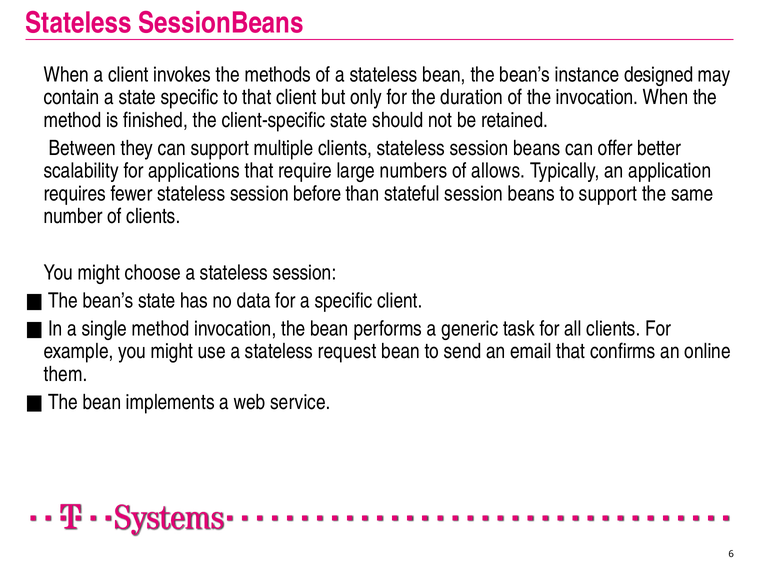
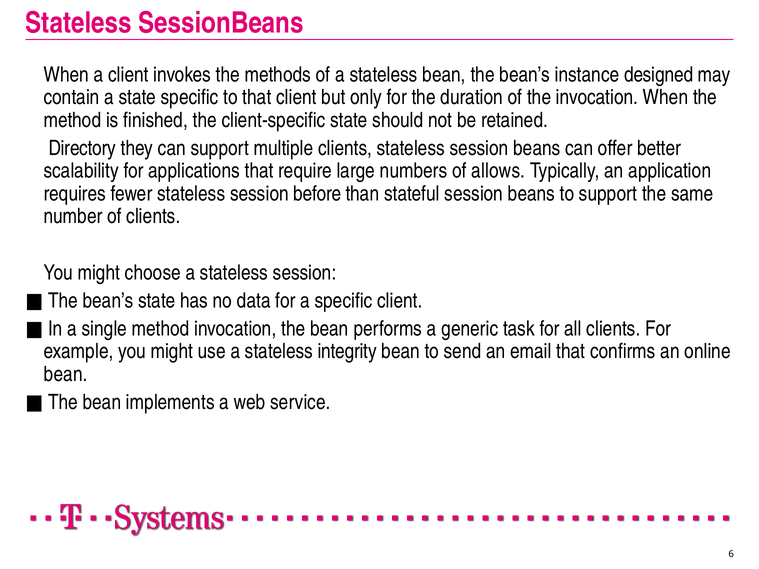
Between: Between -> Directory (82, 148)
request: request -> integrity (347, 352)
them: them -> bean (66, 374)
